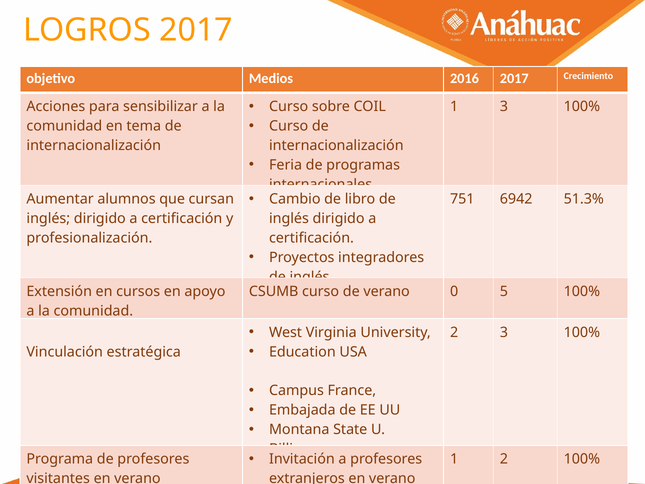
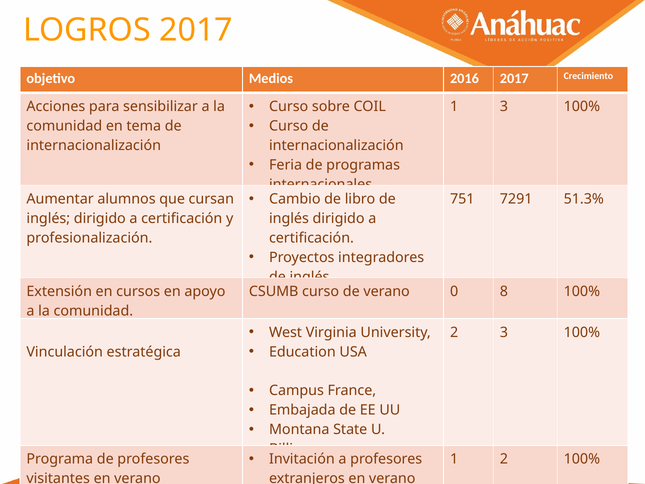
6942: 6942 -> 7291 (516, 199)
5: 5 -> 8 (504, 291)
